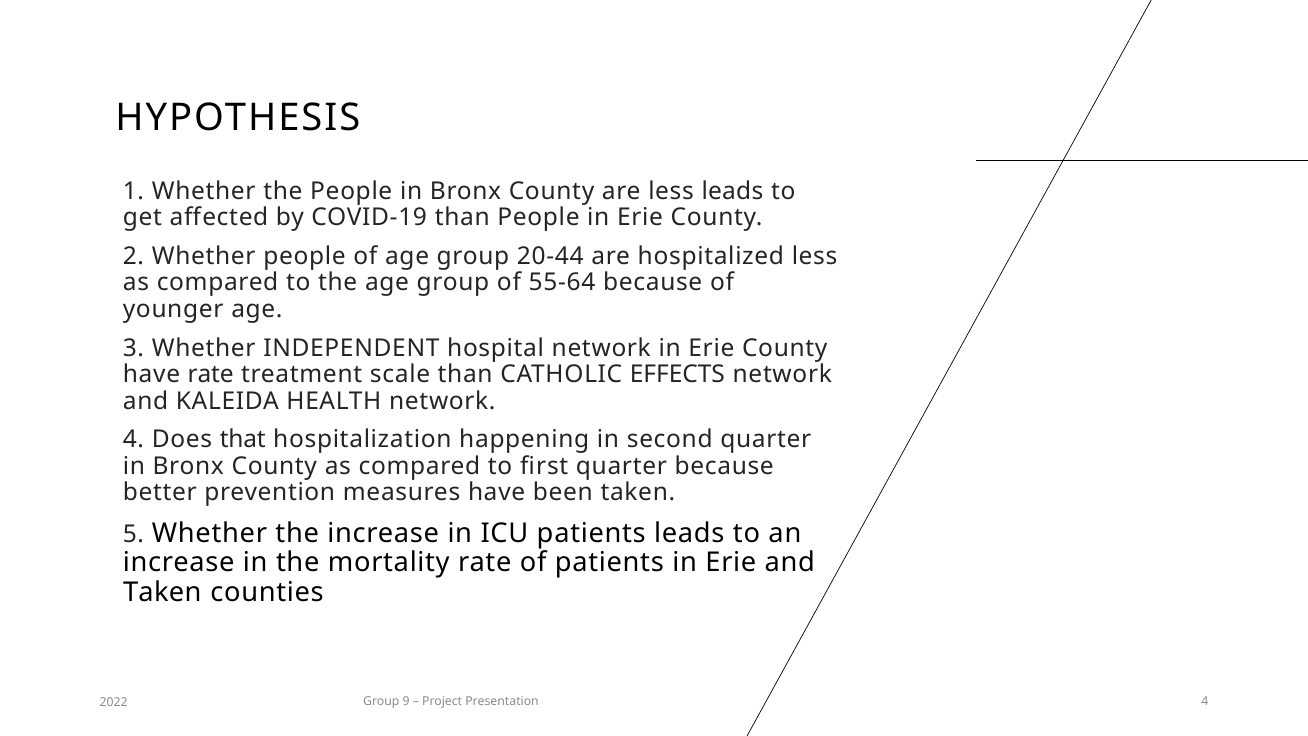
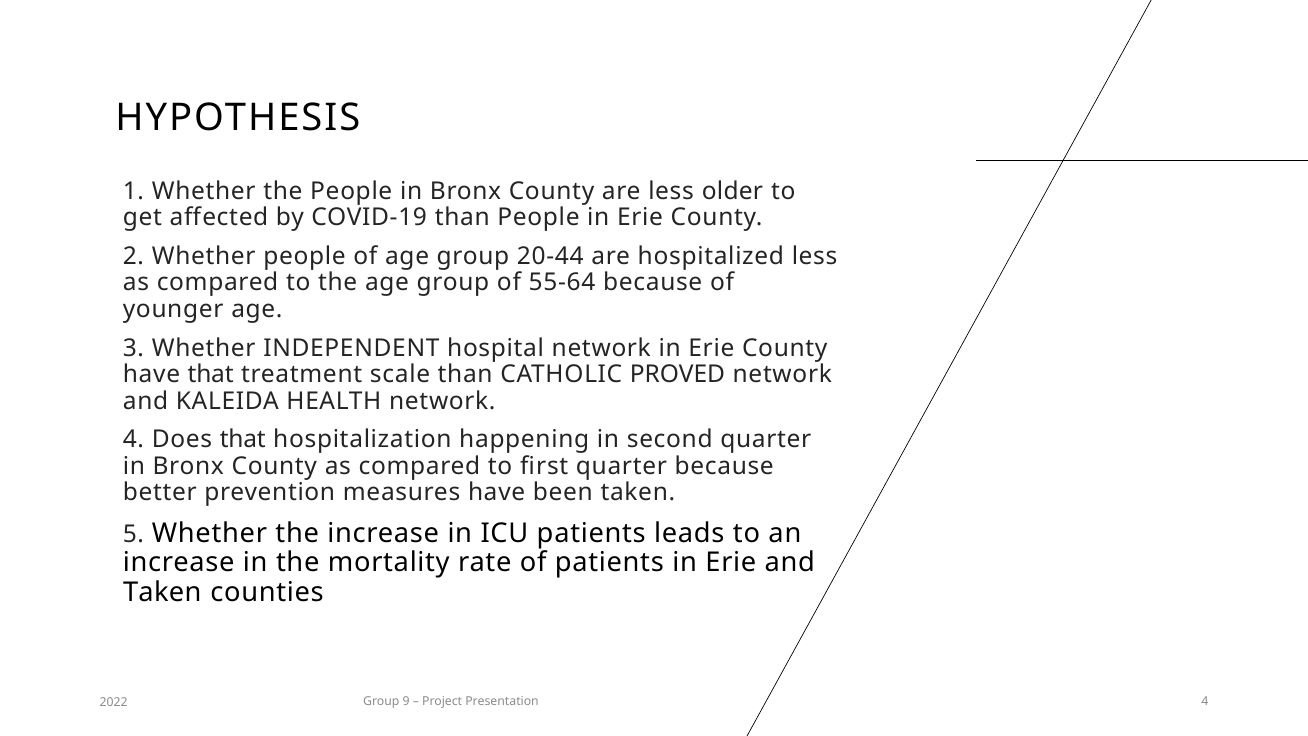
less leads: leads -> older (732, 191)
have rate: rate -> that (211, 374)
EFFECTS: EFFECTS -> PROVED (677, 374)
